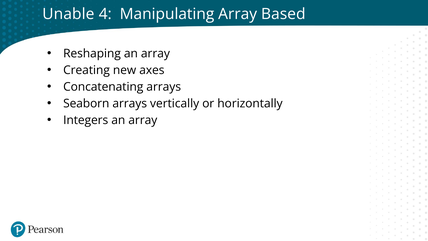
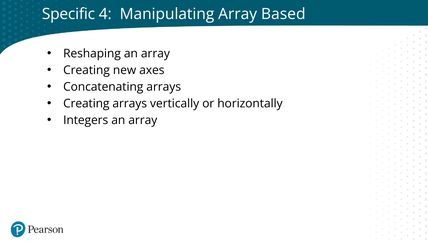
Unable: Unable -> Specific (68, 14)
Seaborn: Seaborn -> Creating (86, 103)
